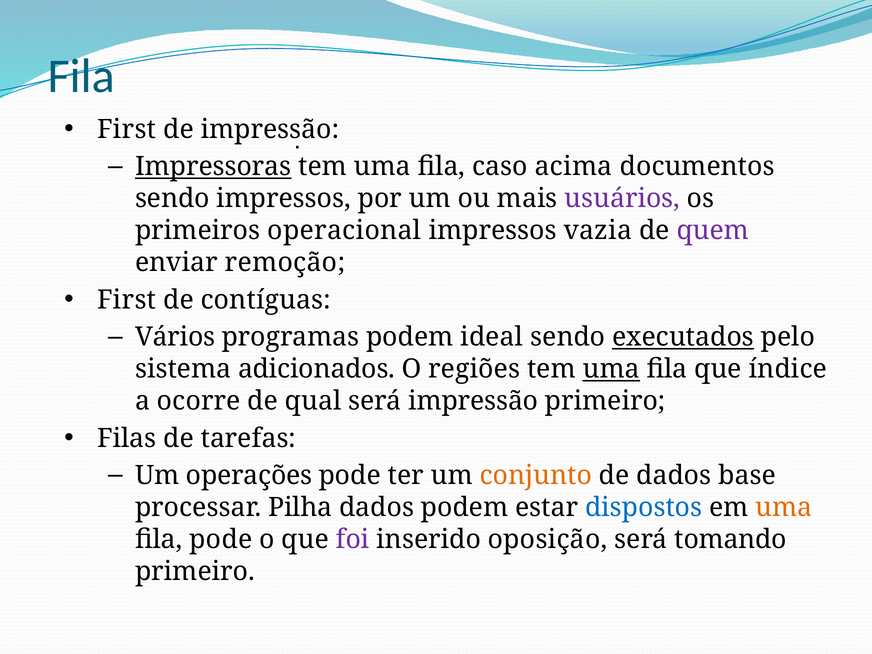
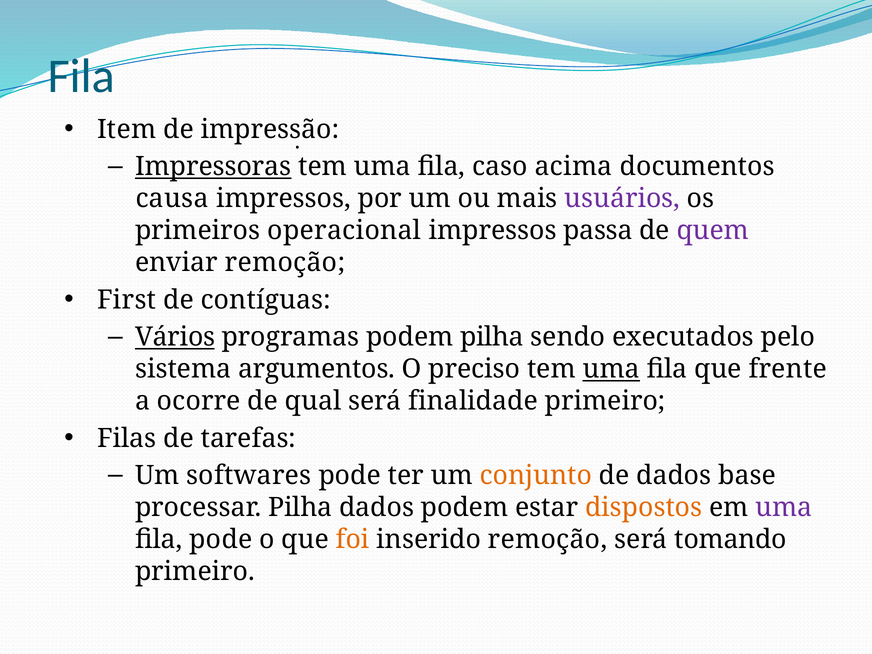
First: First -> Item (127, 129)
sendo: sendo -> causa (172, 199)
vazia: vazia -> passa (598, 231)
Vários underline: none -> present (175, 337)
podem ideal: ideal -> pilha (492, 337)
executados underline: present -> none (683, 337)
adicionados: adicionados -> argumentos (317, 369)
regiões: regiões -> preciso (474, 369)
índice: índice -> frente (788, 369)
será impressão: impressão -> finalidade (473, 401)
operações: operações -> softwares (249, 476)
dispostos colour: blue -> orange (644, 508)
uma colour: orange -> purple (784, 508)
foi colour: purple -> orange (353, 540)
inserido oposição: oposição -> remoção (548, 540)
